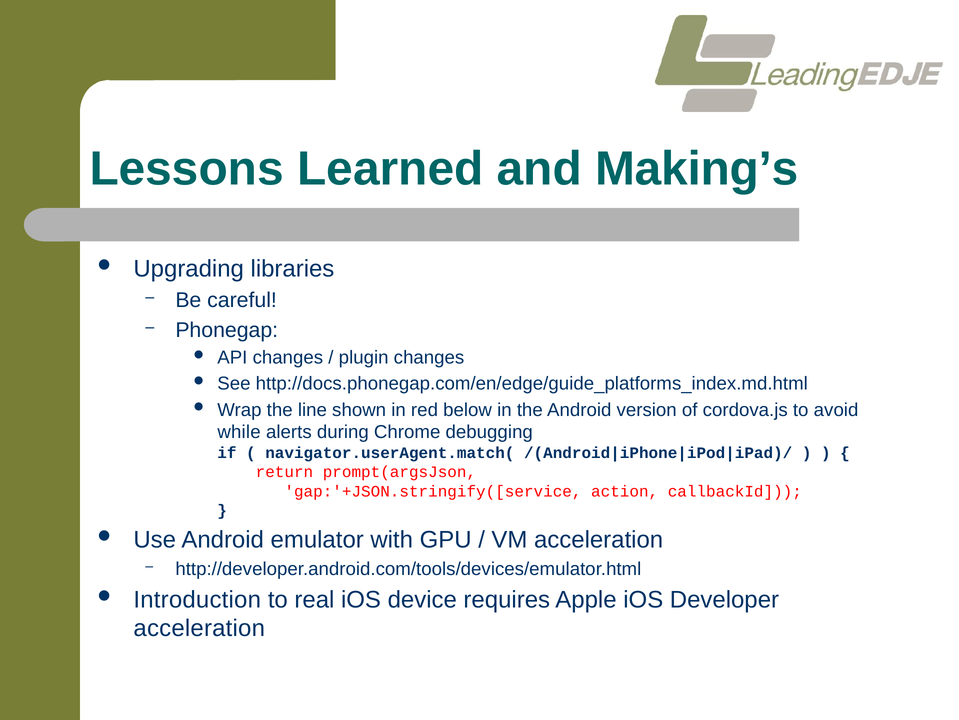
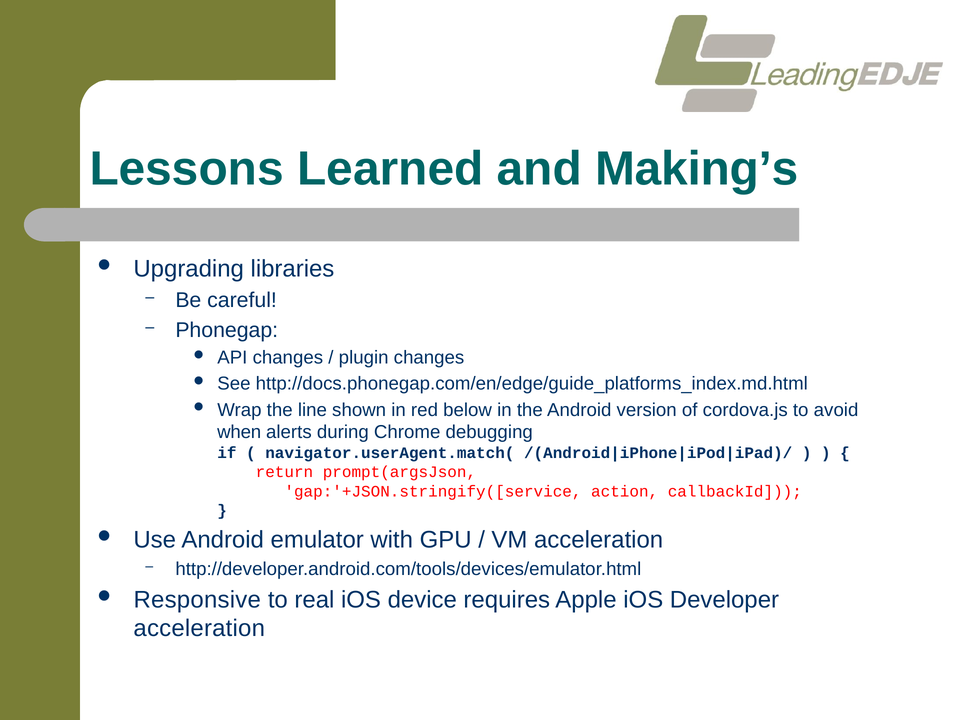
while: while -> when (239, 432)
Introduction: Introduction -> Responsive (197, 599)
